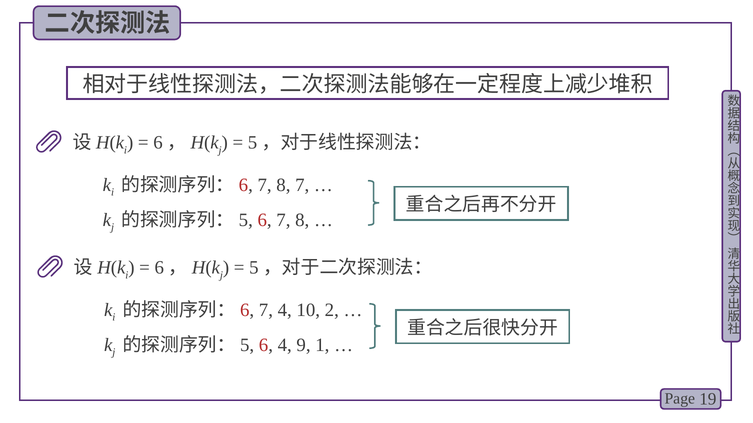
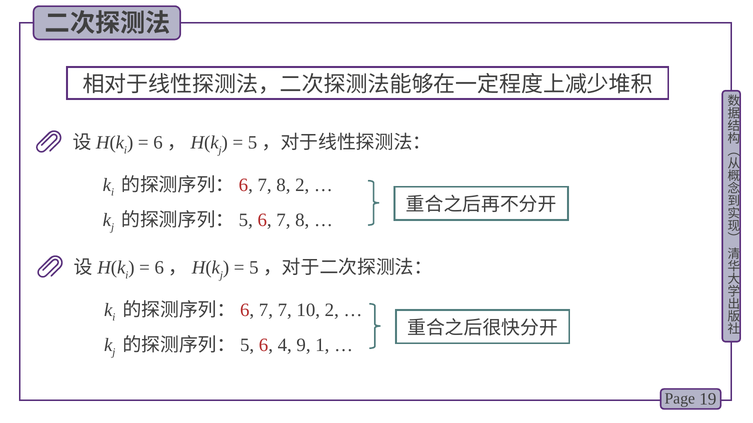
8 7: 7 -> 2 (302, 185)
7 4: 4 -> 7 (285, 310)
